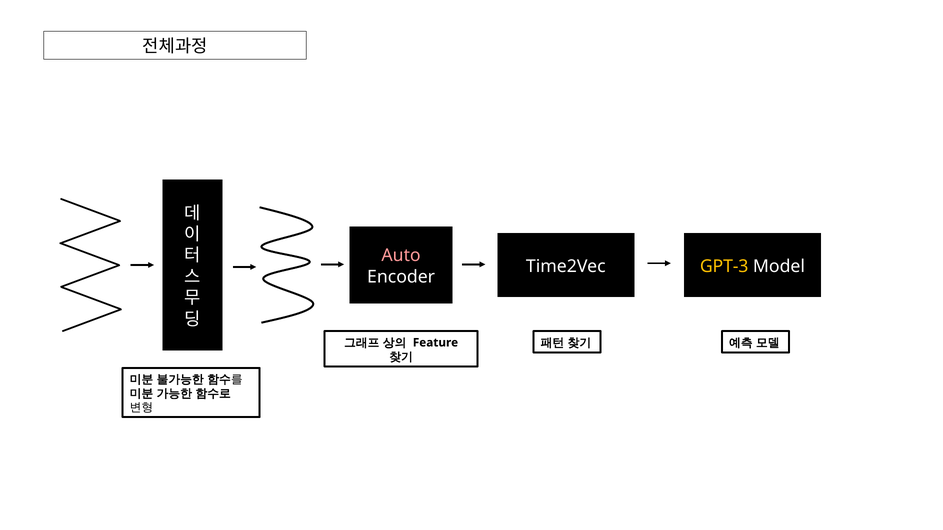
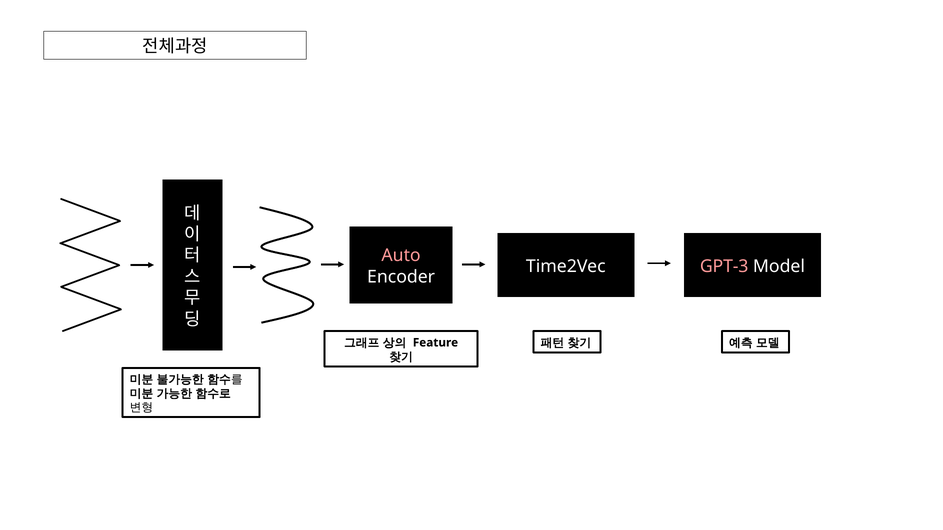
GPT-3 colour: yellow -> pink (724, 266)
